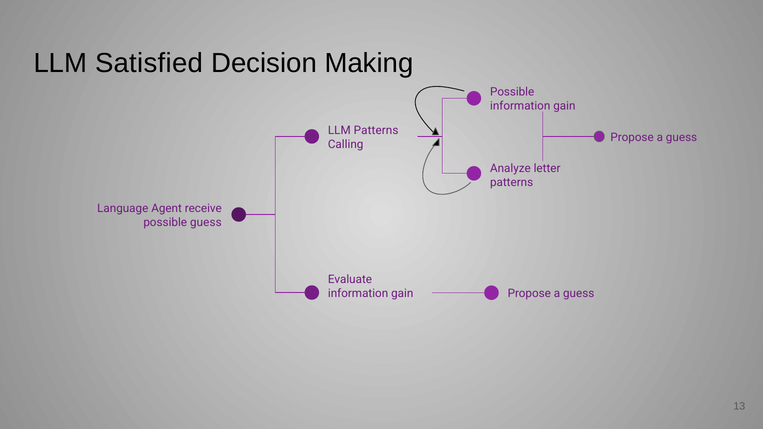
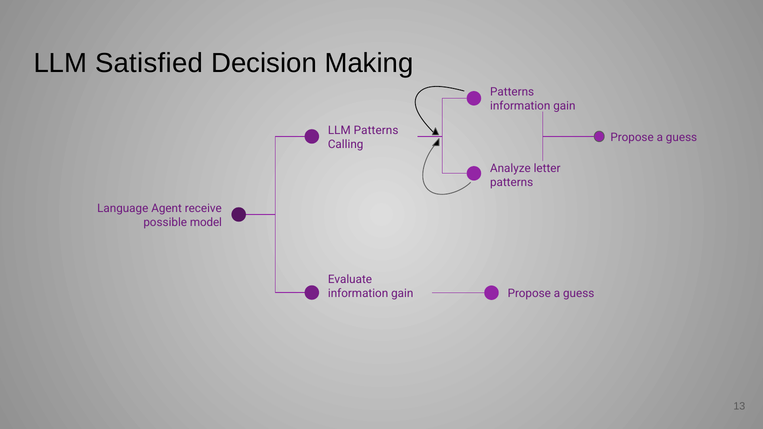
Possible: Possible -> Patterns (512, 92)
possible guess: guess -> model (206, 222)
